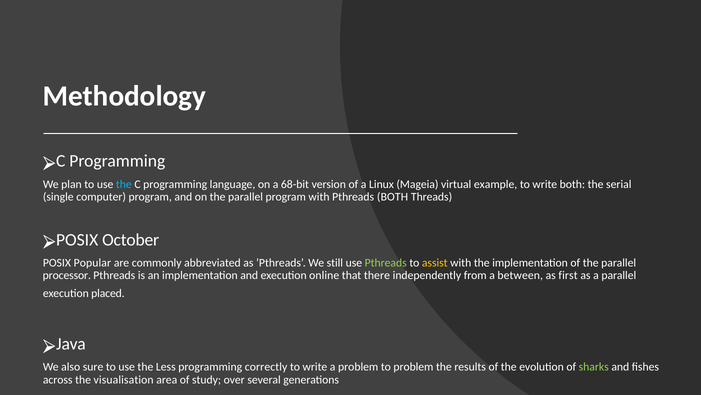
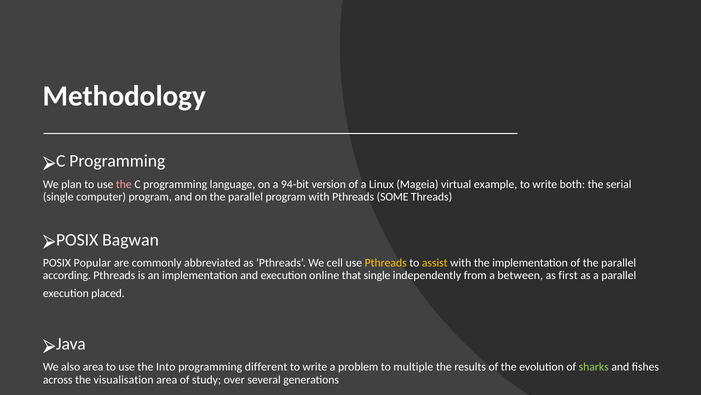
the colour: light blue -> pink (124, 184)
68-bit: 68-bit -> 94-bit (295, 184)
Pthreads BOTH: BOTH -> SOME (393, 196)
October: October -> Bagwan (131, 239)
still: still -> cell (335, 262)
Pthreads colour: light green -> yellow (386, 262)
processor: processor -> according (67, 275)
that there: there -> single (377, 275)
also sure: sure -> area (93, 366)
Less: Less -> Into (166, 366)
correctly: correctly -> different (266, 366)
to problem: problem -> multiple (413, 366)
